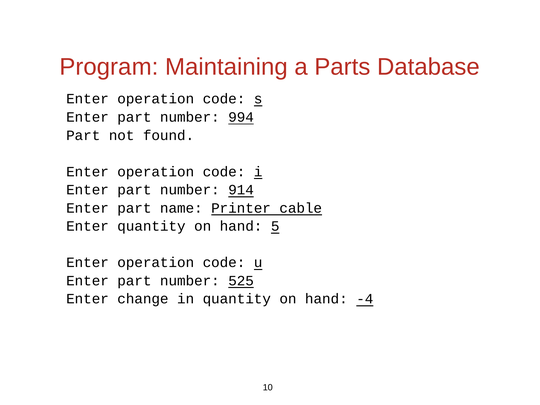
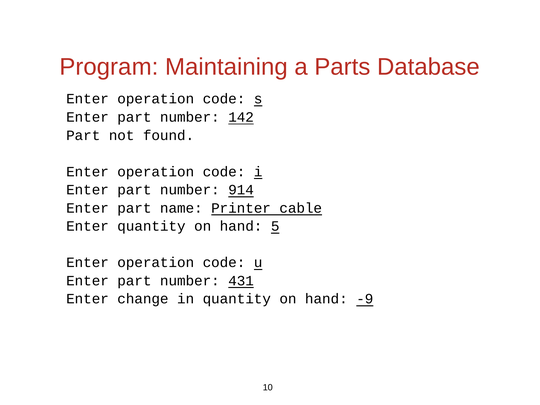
994: 994 -> 142 (241, 117)
525: 525 -> 431 (241, 281)
-4: -4 -> -9 (365, 299)
